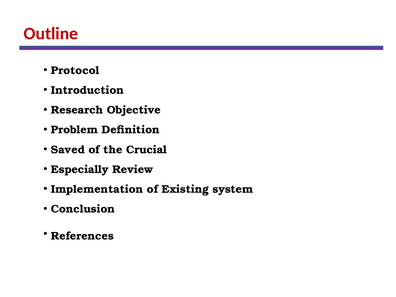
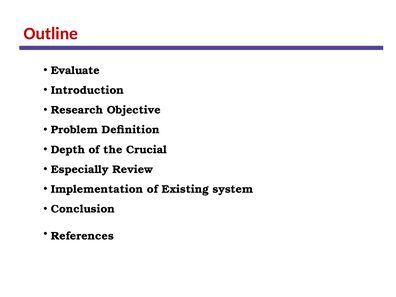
Protocol: Protocol -> Evaluate (75, 70)
Saved: Saved -> Depth (68, 150)
